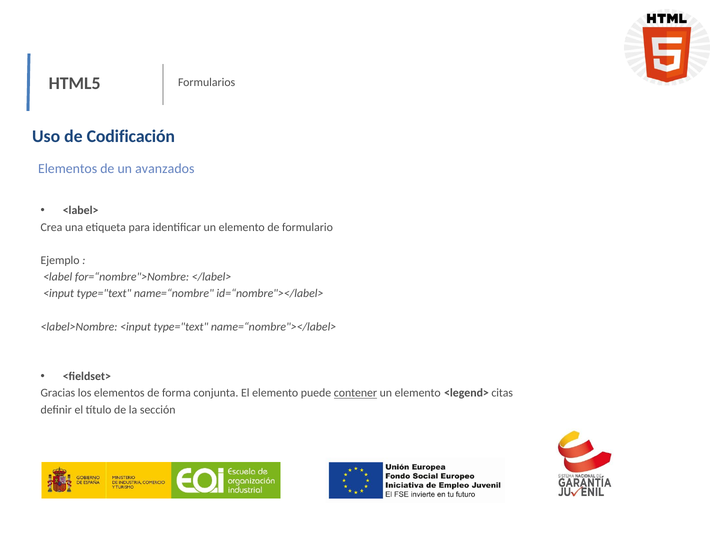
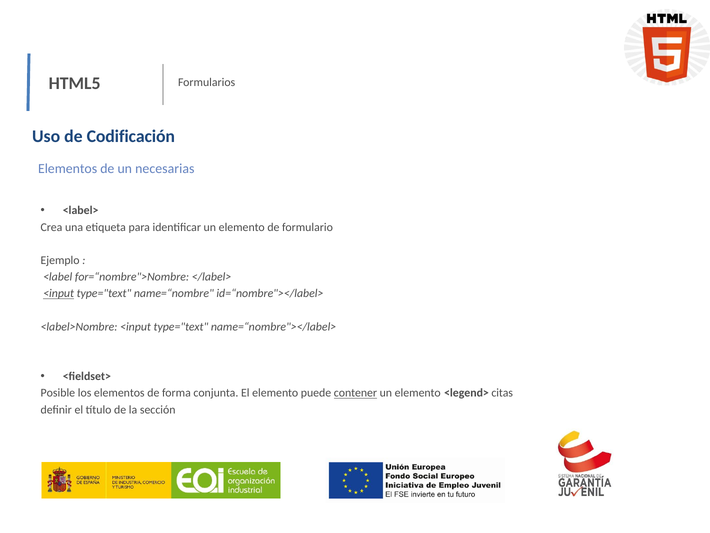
avanzados: avanzados -> necesarias (165, 168)
<input underline: none -> present (59, 293)
Gracias: Gracias -> Posible (58, 393)
